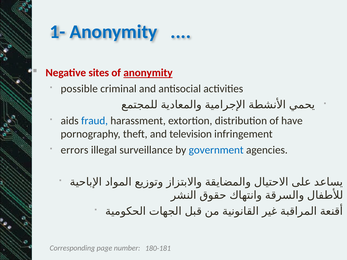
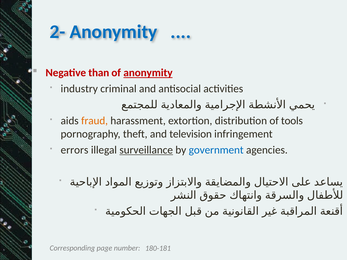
1-: 1- -> 2- (58, 32)
sites: sites -> than (99, 73)
possible: possible -> industry (79, 89)
fraud colour: blue -> orange (95, 121)
have: have -> tools (292, 121)
surveillance underline: none -> present (146, 150)
